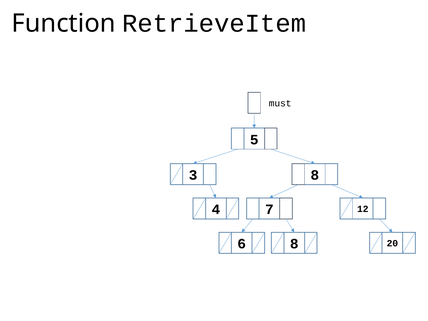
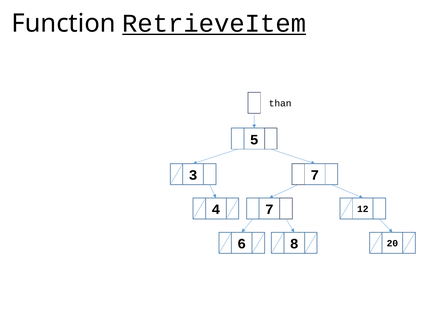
RetrieveItem underline: none -> present (214, 23)
must: must -> than (280, 103)
3 8: 8 -> 7 (315, 175)
